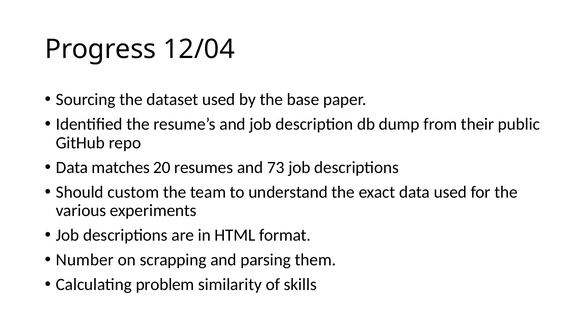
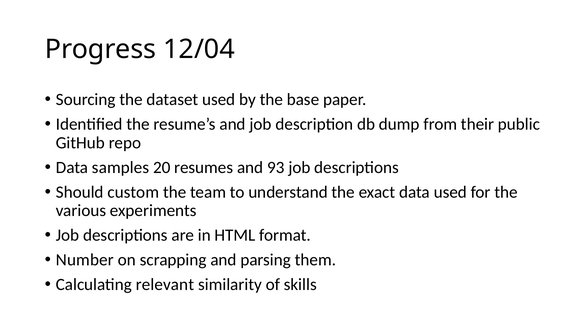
matches: matches -> samples (121, 167)
73: 73 -> 93 (276, 167)
problem: problem -> relevant (165, 284)
